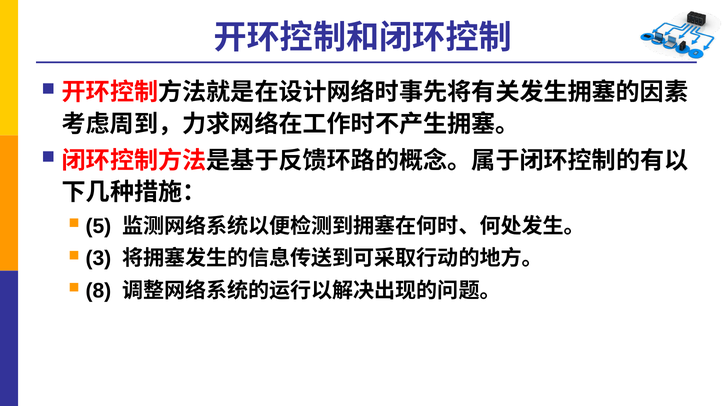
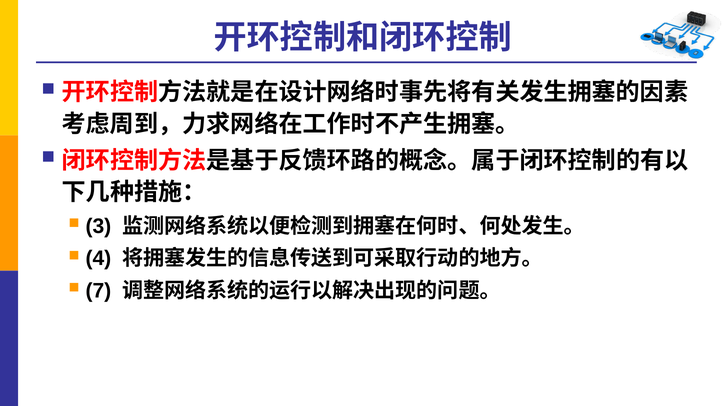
5: 5 -> 3 (98, 226)
3: 3 -> 4 (98, 259)
8: 8 -> 7 (98, 291)
